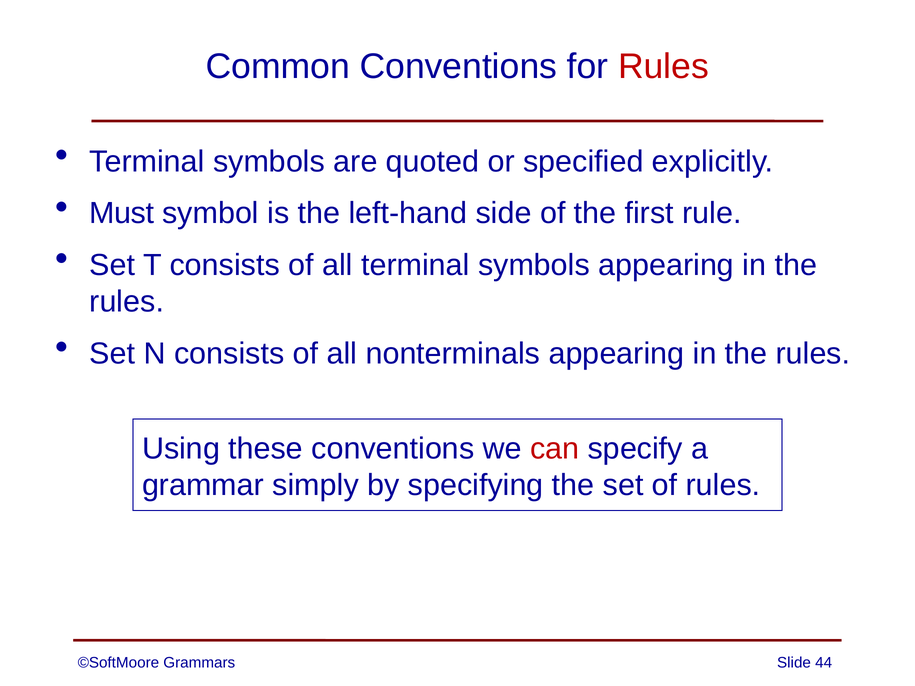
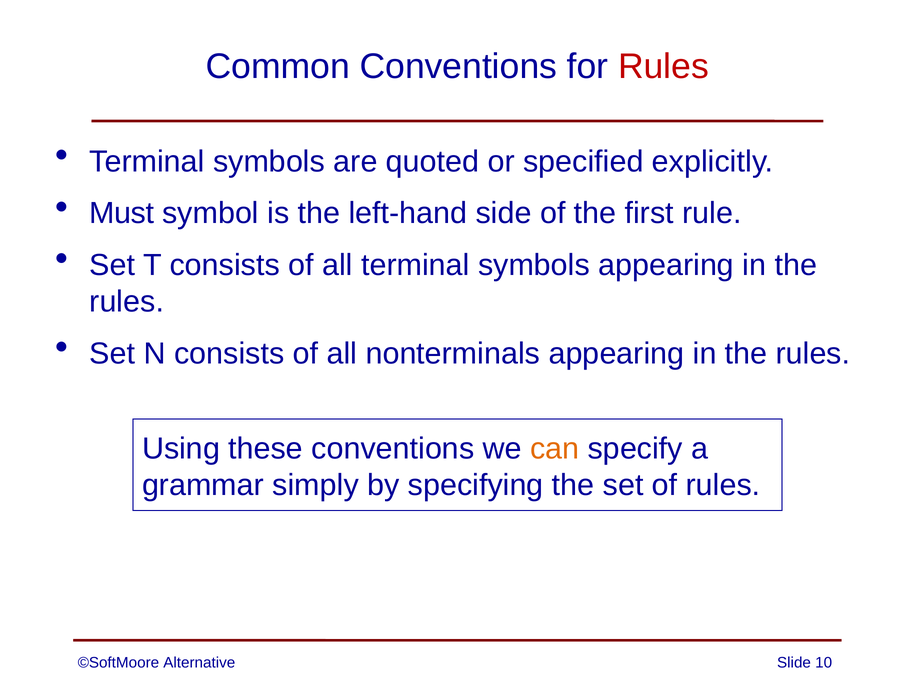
can colour: red -> orange (555, 449)
Grammars: Grammars -> Alternative (199, 663)
44: 44 -> 10 (824, 663)
